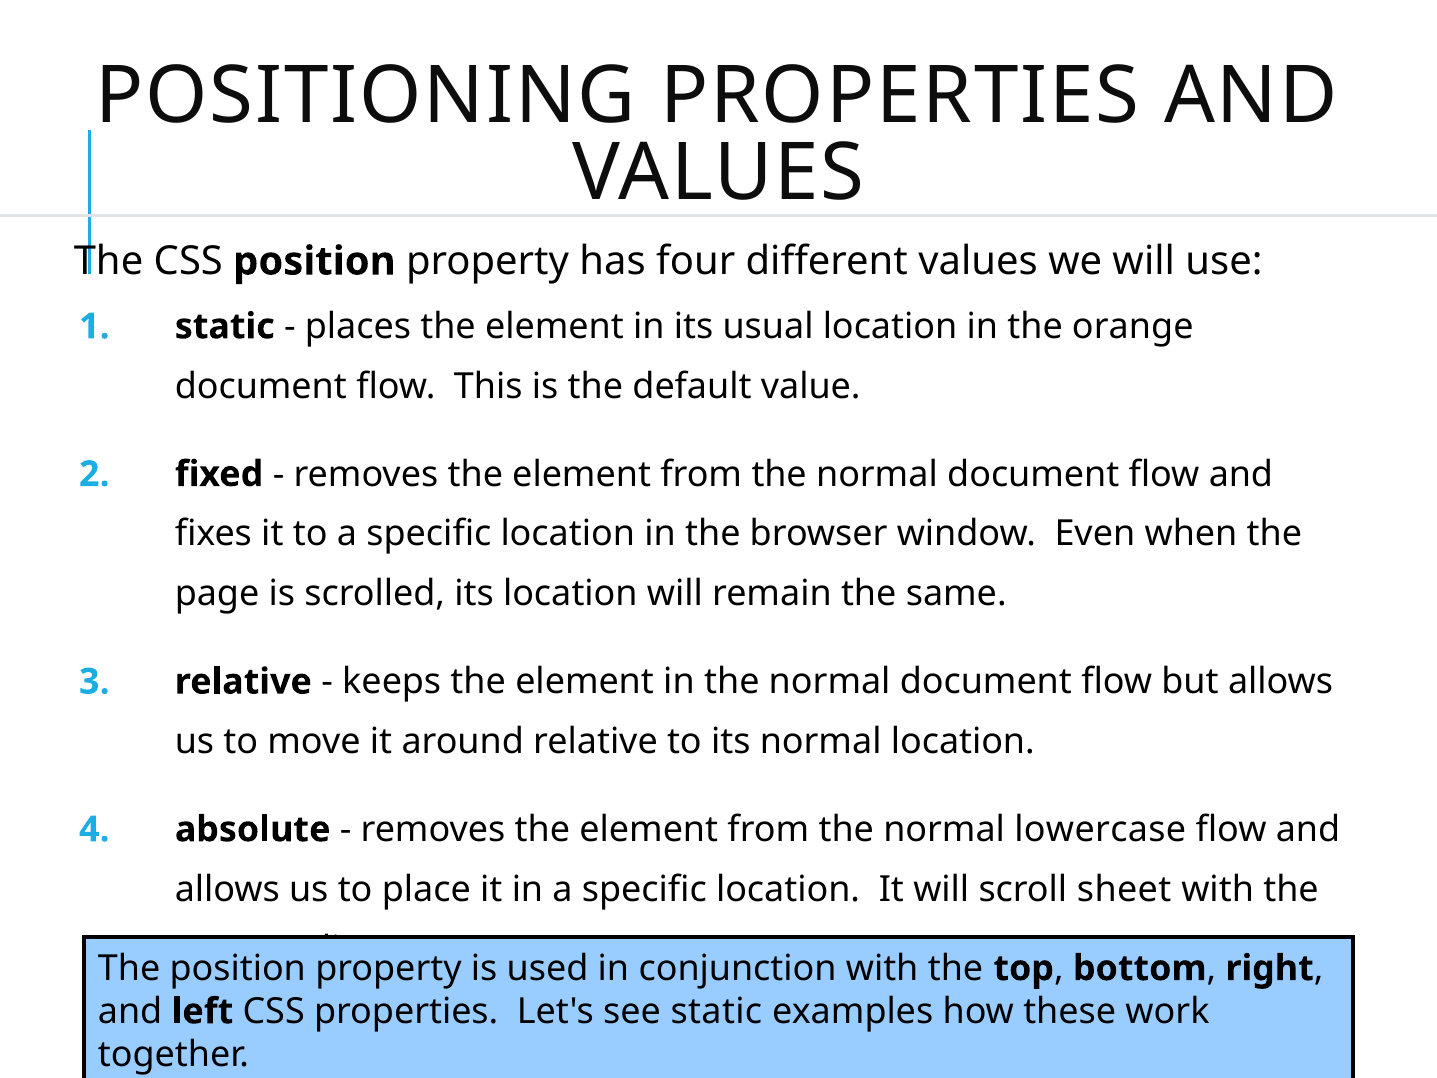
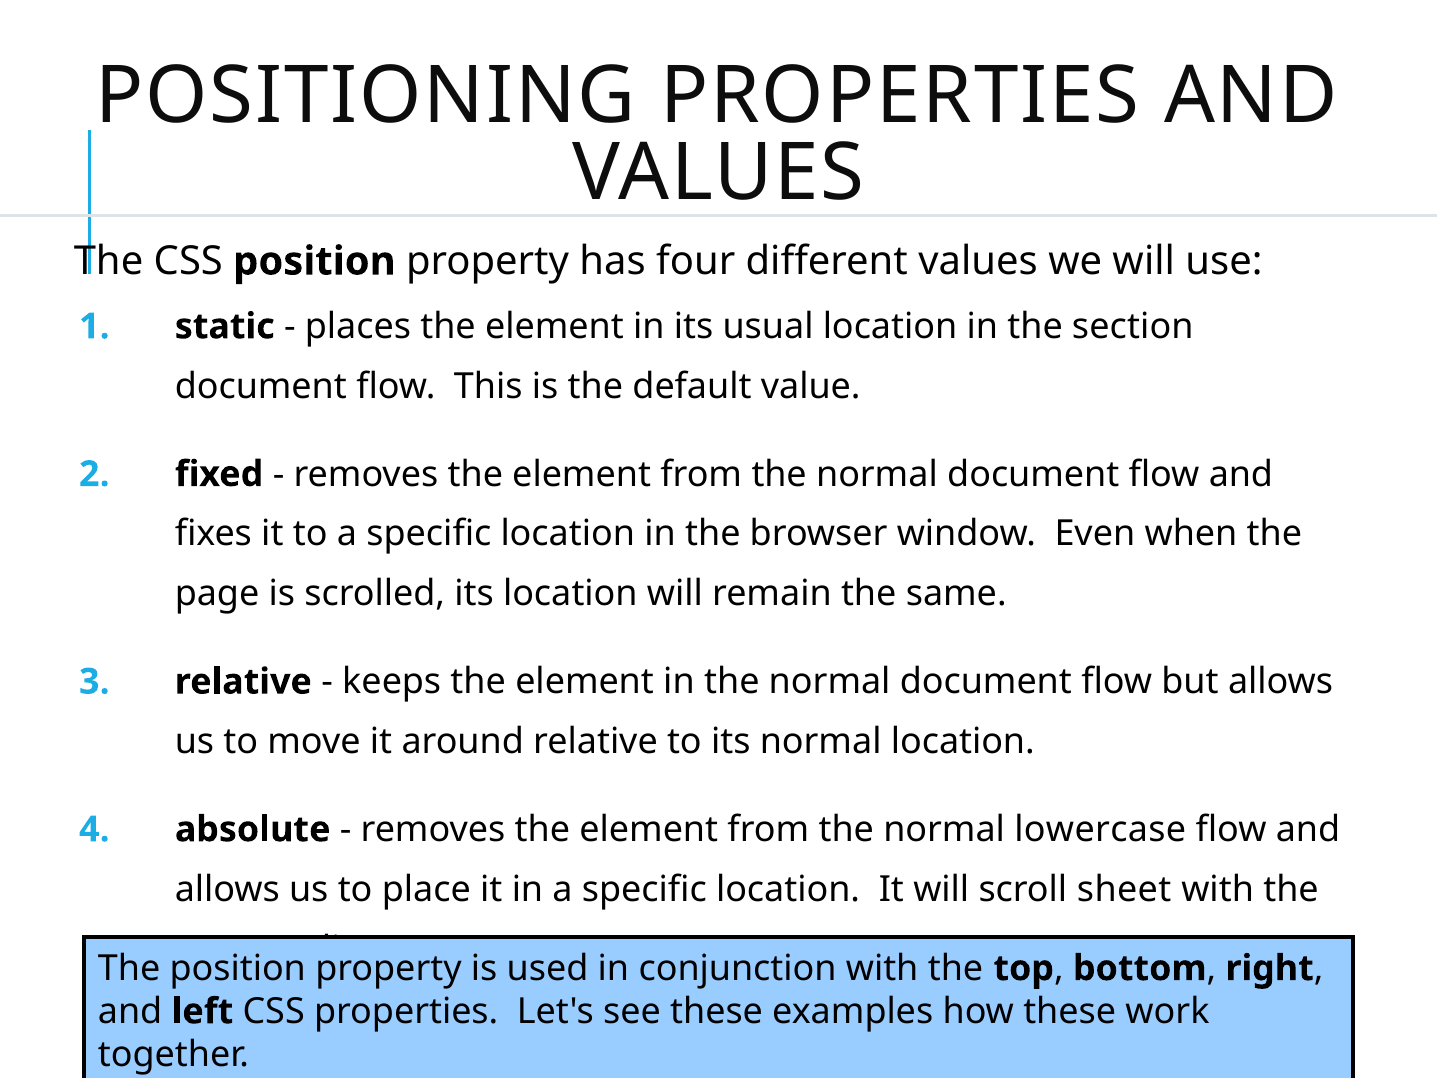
orange: orange -> section (1133, 326)
see static: static -> these (717, 1011)
